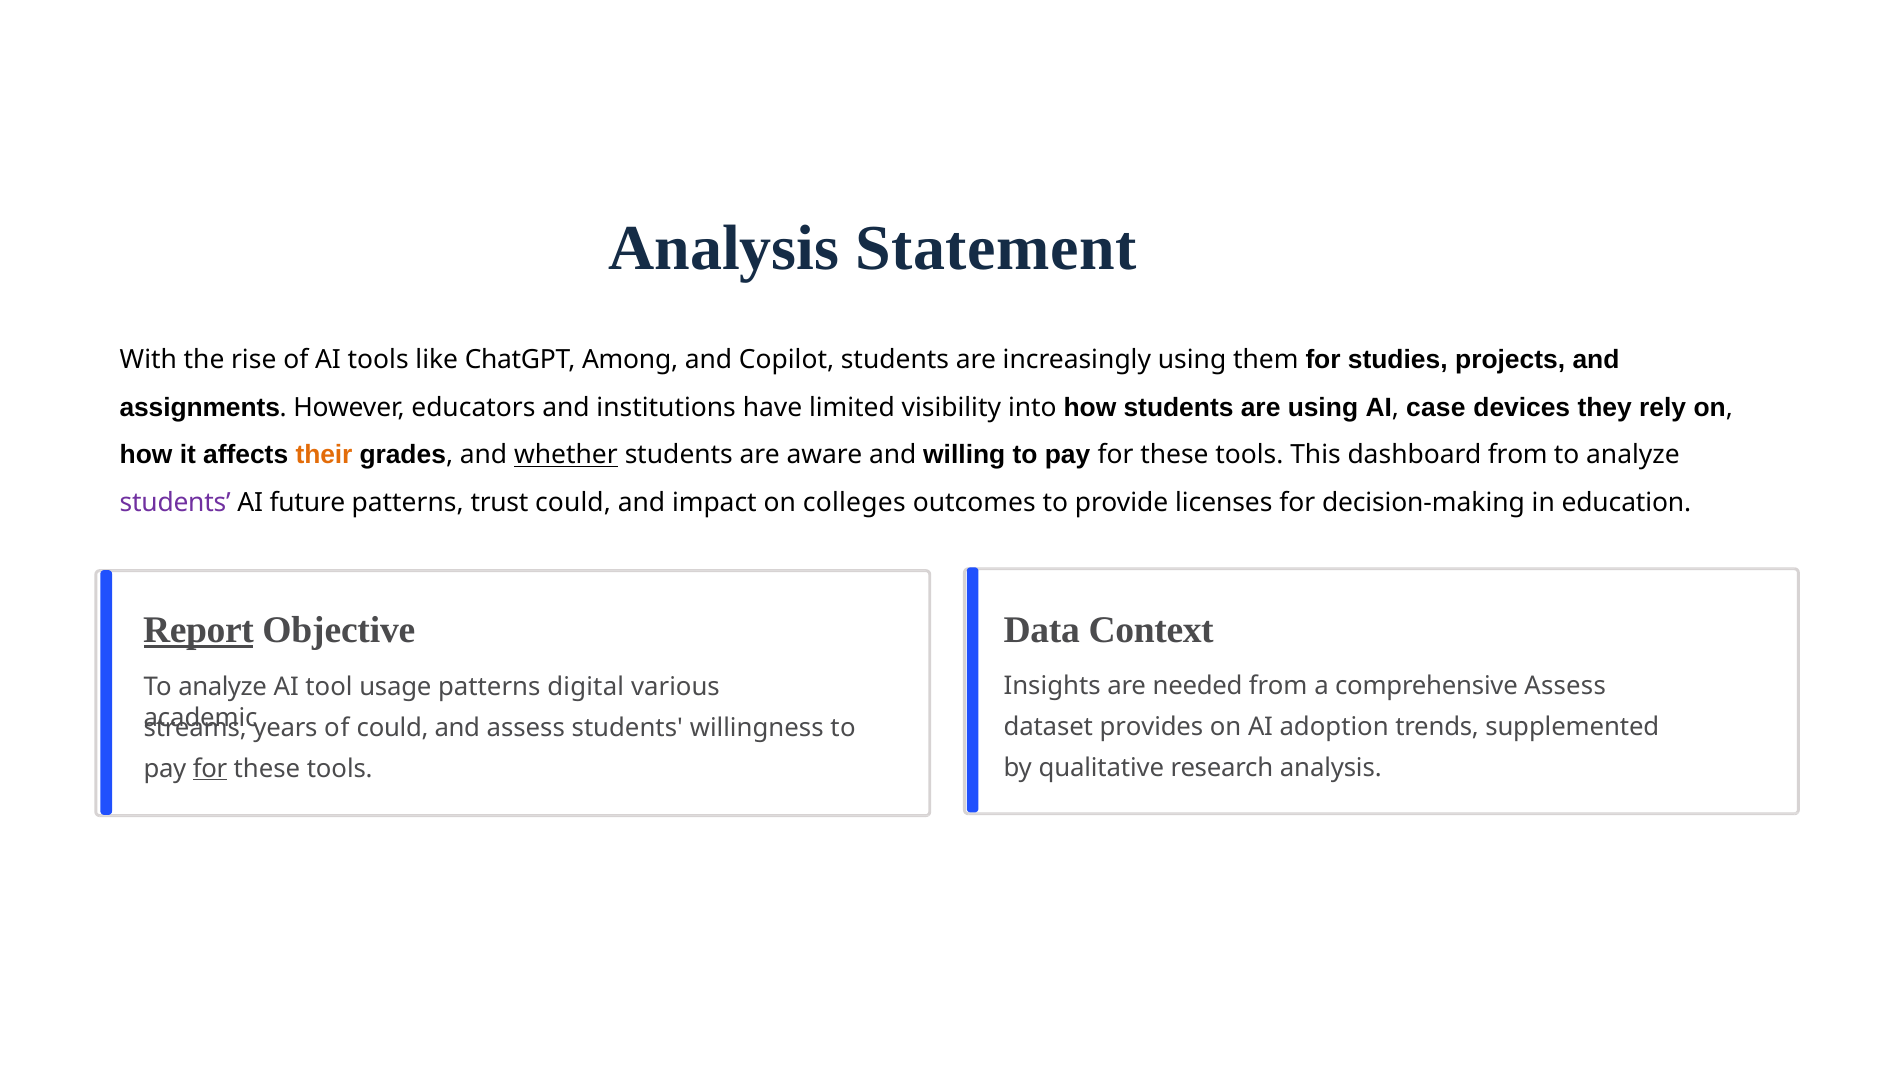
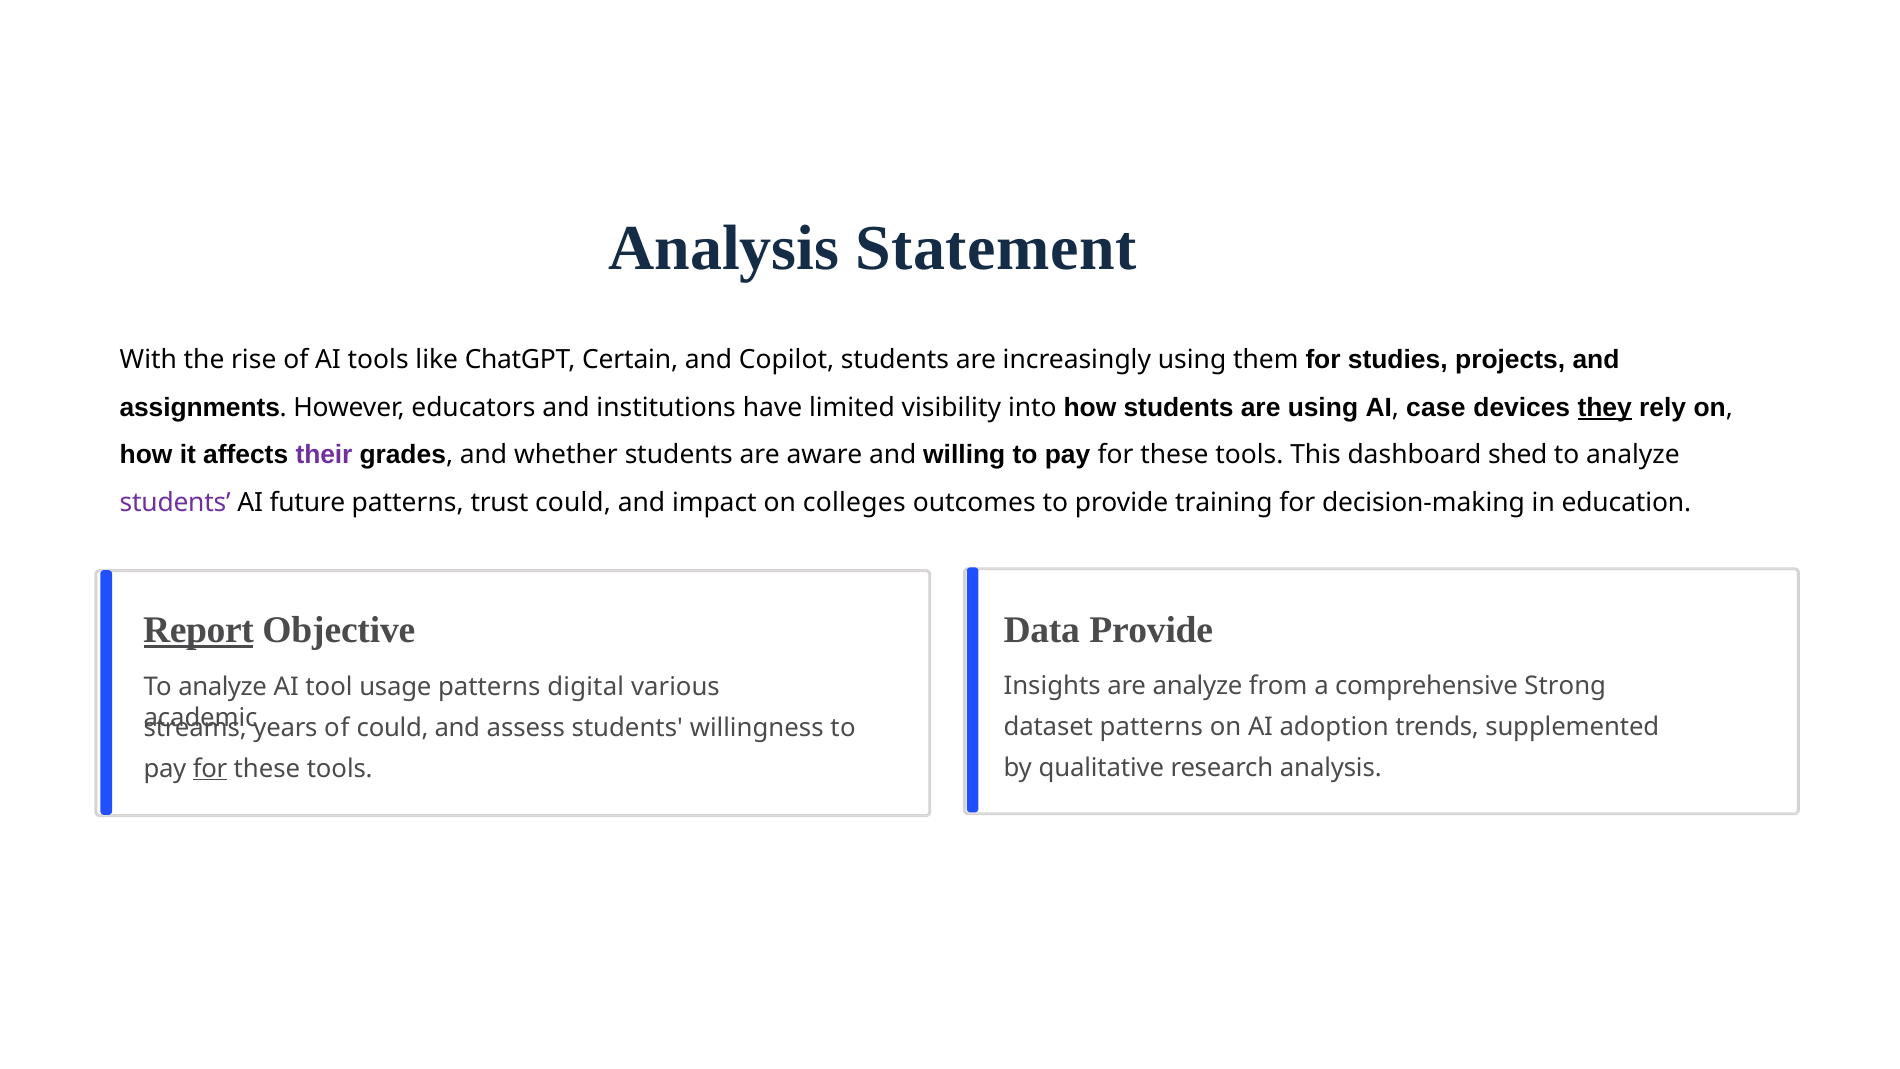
Among: Among -> Certain (630, 360)
they underline: none -> present (1605, 407)
their colour: orange -> purple (324, 455)
whether underline: present -> none (566, 455)
dashboard from: from -> shed (1518, 455)
licenses: licenses -> training (1224, 502)
Data Context: Context -> Provide (1151, 630)
are needed: needed -> analyze (1198, 686)
comprehensive Assess: Assess -> Strong (1565, 686)
dataset provides: provides -> patterns (1151, 727)
